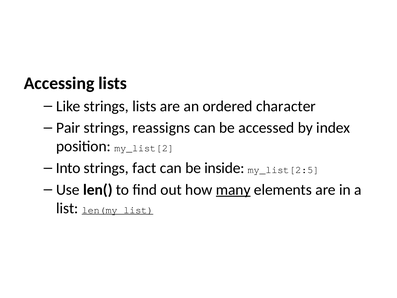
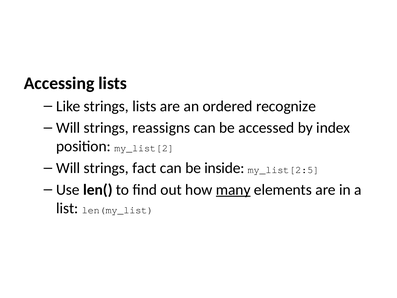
character: character -> recognize (286, 106)
Pair: Pair -> Will (68, 128)
Into: Into -> Will (68, 168)
len(my_list underline: present -> none (117, 210)
